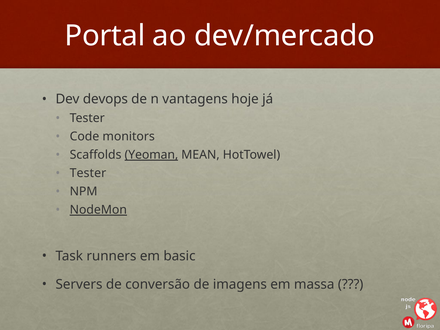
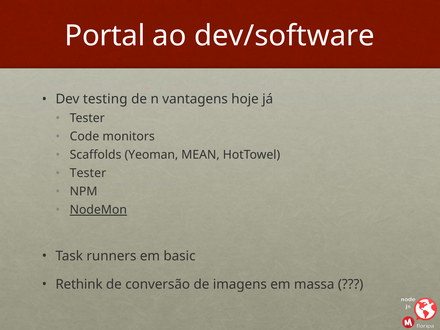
dev/mercado: dev/mercado -> dev/software (284, 36)
devops: devops -> testing (105, 99)
Yeoman underline: present -> none (151, 155)
Servers: Servers -> Rethink (79, 284)
